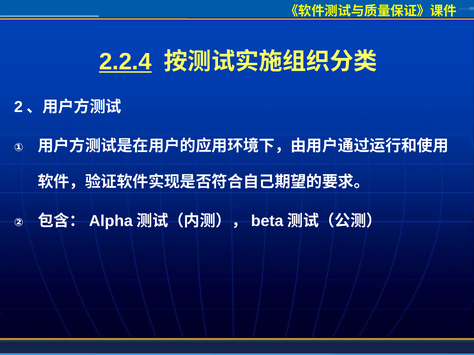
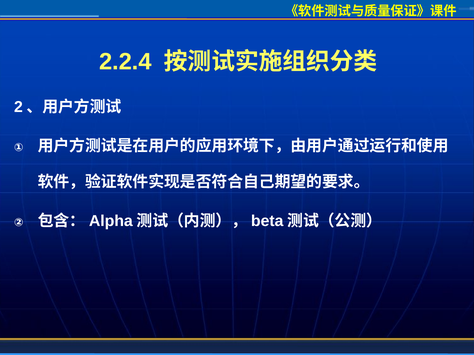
2.2.4 underline: present -> none (125, 62)
